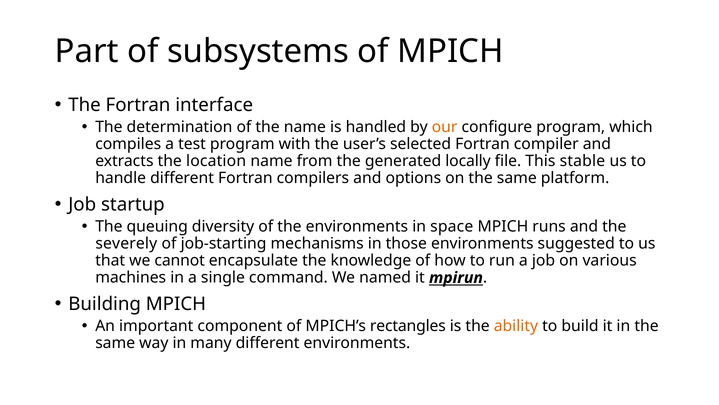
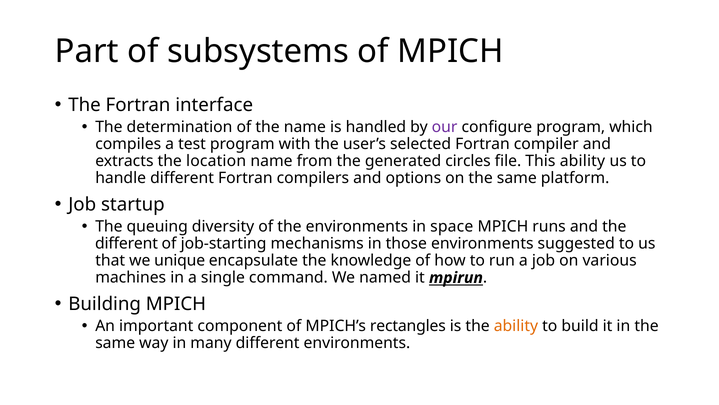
our colour: orange -> purple (445, 127)
locally: locally -> circles (468, 161)
This stable: stable -> ability (582, 161)
severely: severely -> different (126, 243)
cannot: cannot -> unique (180, 260)
